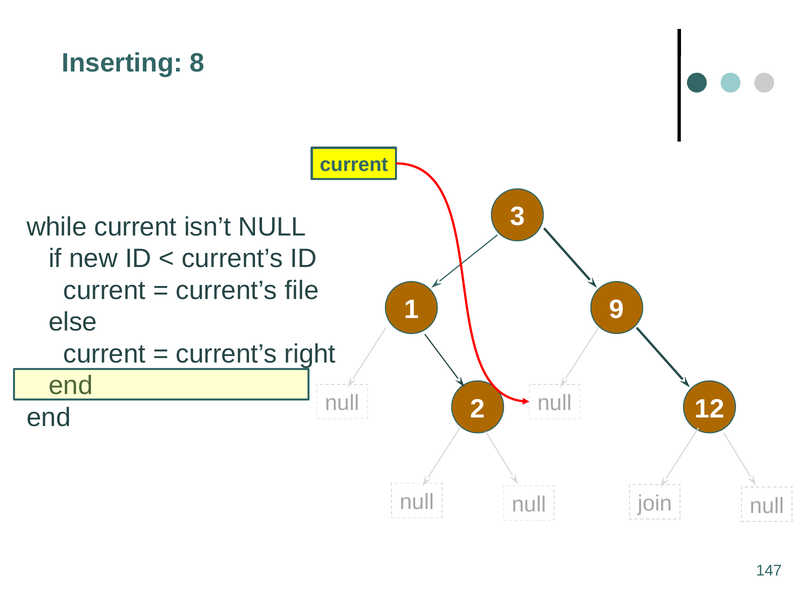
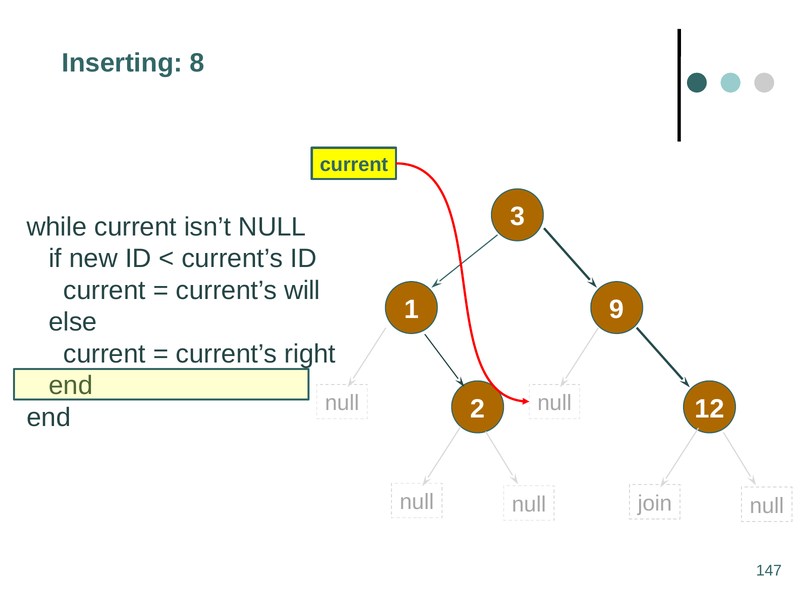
file: file -> will (302, 291)
